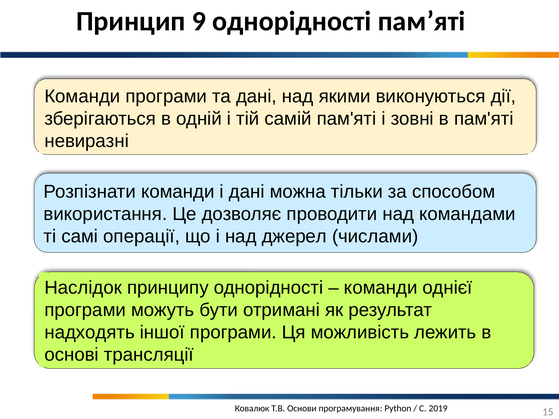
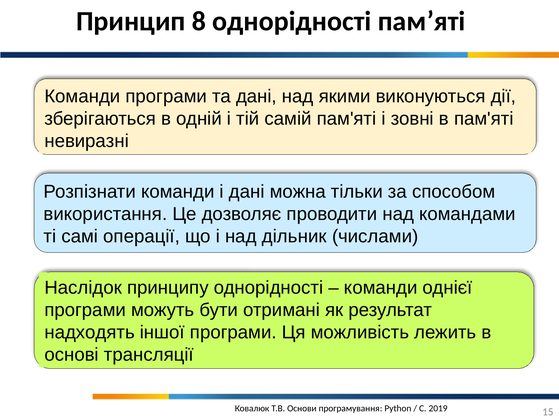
9: 9 -> 8 (199, 21)
джерел: джерел -> дільник (294, 237)
